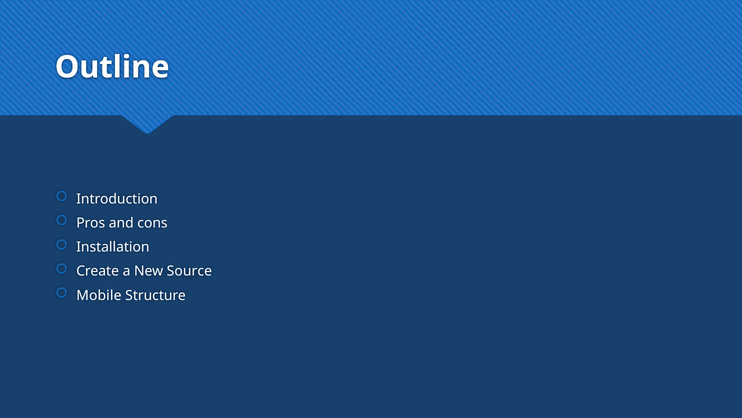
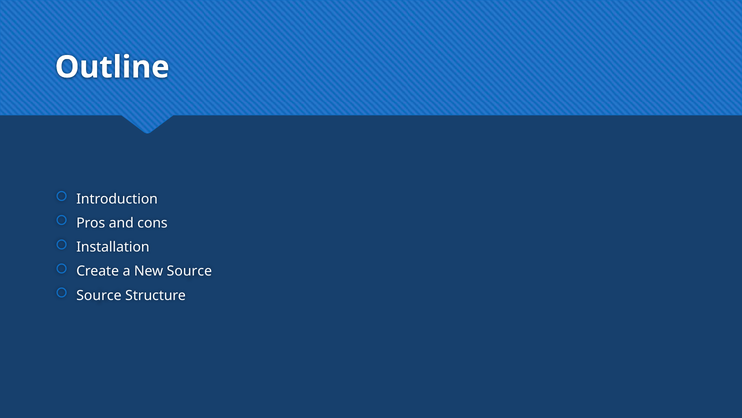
Mobile: Mobile -> Source (99, 295)
